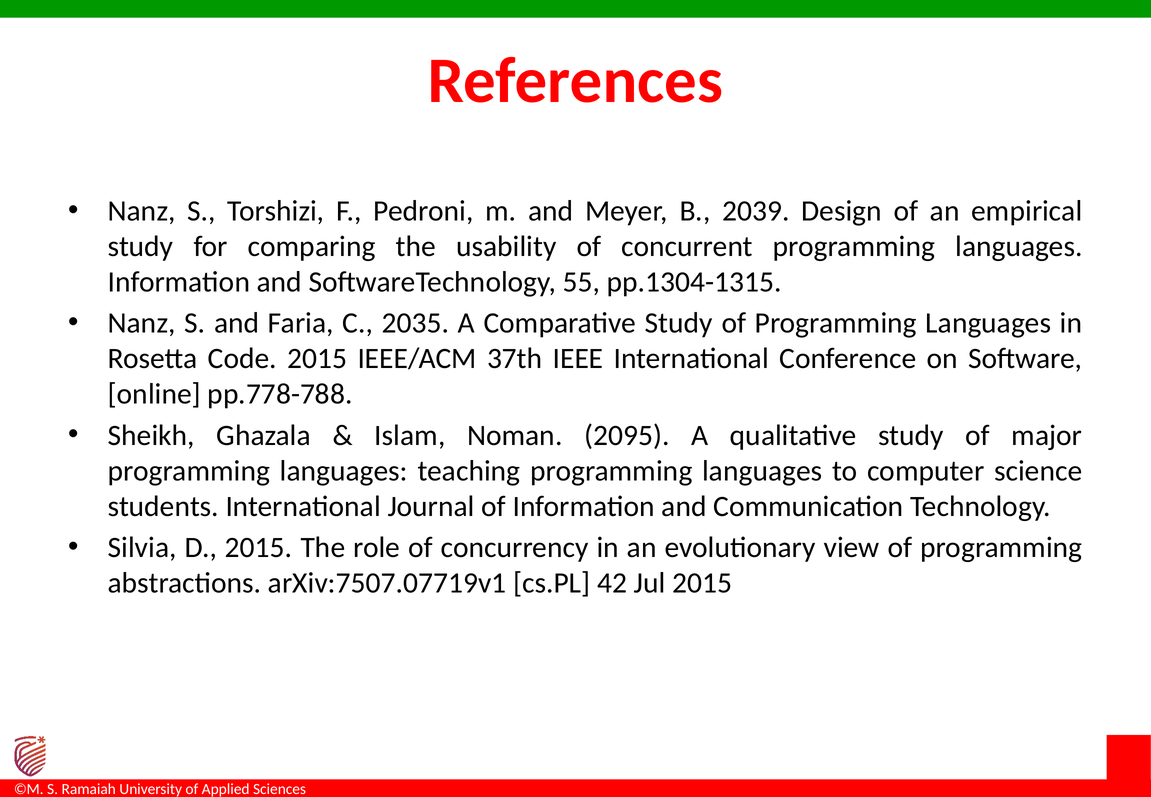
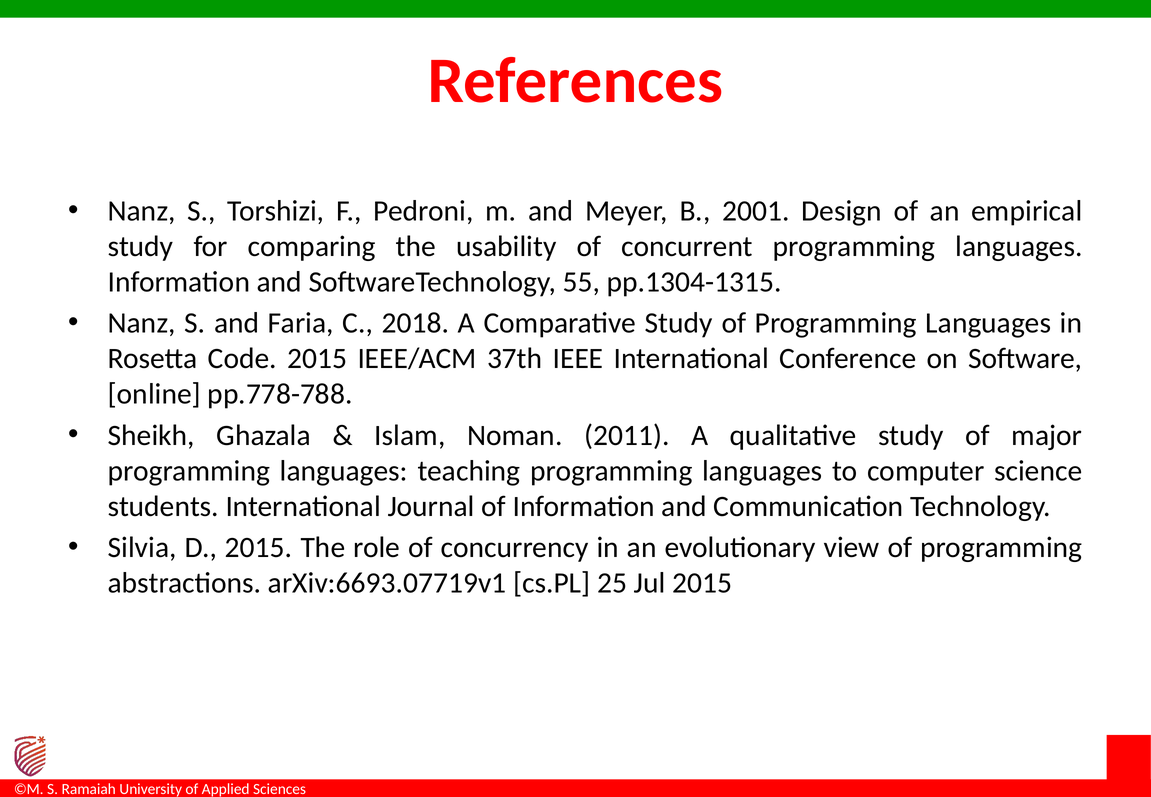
2039: 2039 -> 2001 (756, 211)
2035: 2035 -> 2018 (415, 323)
2095: 2095 -> 2011 (627, 435)
arXiv:7507.07719v1: arXiv:7507.07719v1 -> arXiv:6693.07719v1 (387, 583)
42: 42 -> 25 (612, 583)
